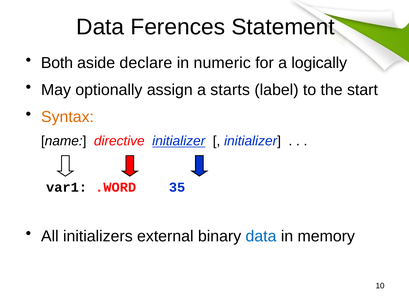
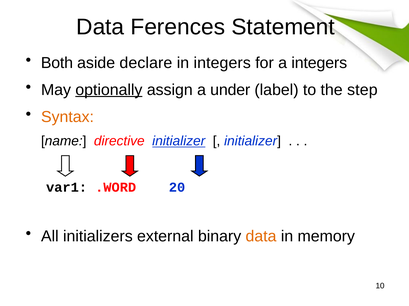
in numeric: numeric -> integers (222, 63)
a logically: logically -> integers (319, 63)
optionally underline: none -> present (109, 90)
starts: starts -> under (230, 90)
start: start -> step (362, 90)
35: 35 -> 20 (177, 188)
data colour: blue -> orange (261, 237)
